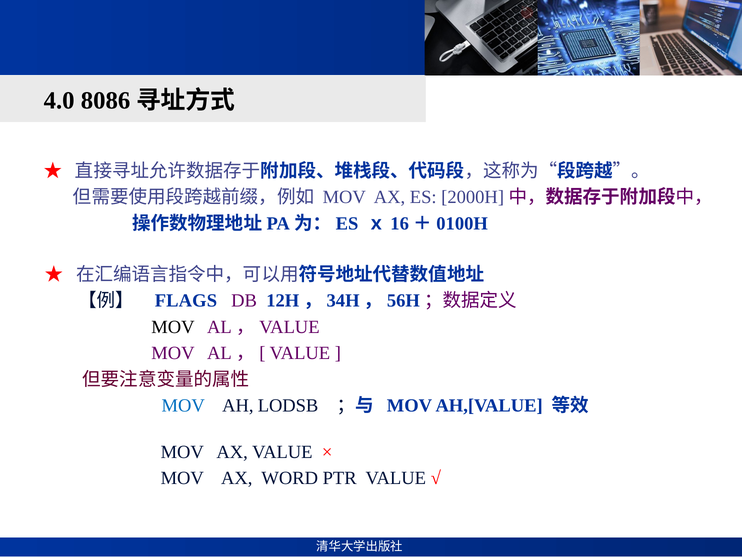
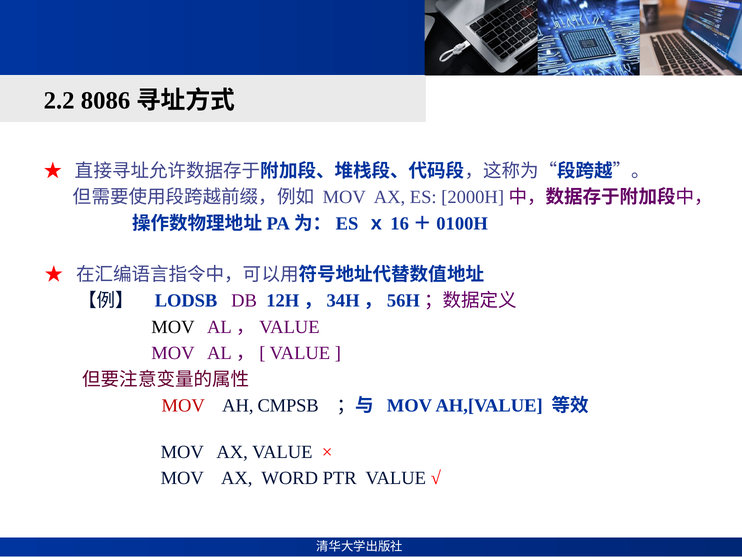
4.0: 4.0 -> 2.2 (59, 101)
FLAGS: FLAGS -> LODSB (186, 300)
MOV colour: blue -> red (183, 405)
LODSB: LODSB -> CMPSB (288, 405)
